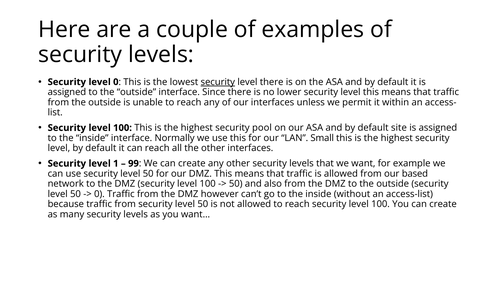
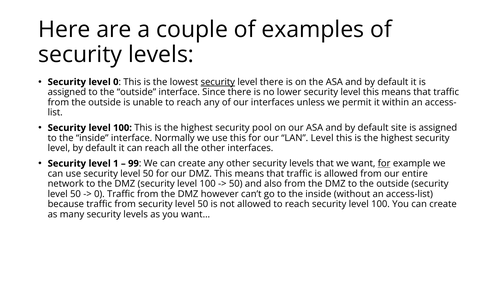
LAN Small: Small -> Level (322, 138)
for underline: none -> present (384, 164)
based: based -> entire (415, 174)
